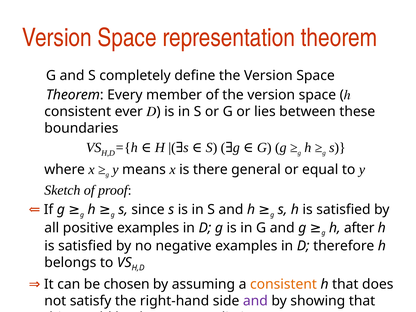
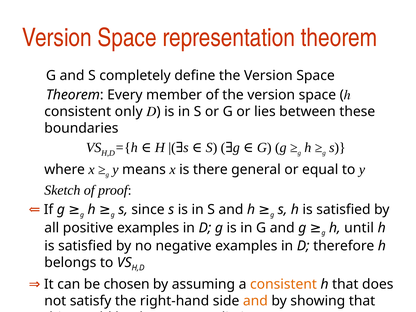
ever: ever -> only (129, 112)
after: after -> until (359, 228)
and colour: purple -> orange (255, 301)
